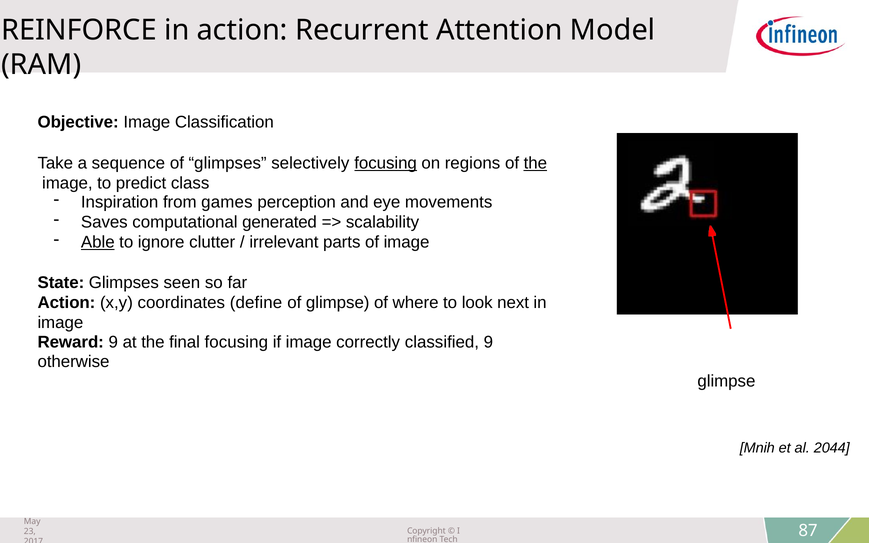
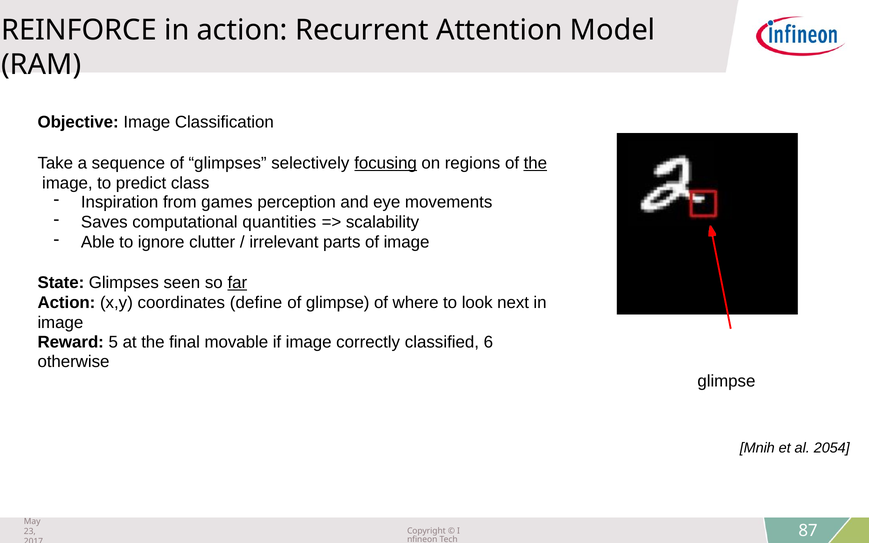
generated: generated -> quantities (279, 222)
Able underline: present -> none (98, 242)
far underline: none -> present (237, 283)
Reward 9: 9 -> 5 (113, 342)
final focusing: focusing -> movable (236, 342)
classified 9: 9 -> 6 (488, 342)
2044: 2044 -> 2054 (832, 448)
